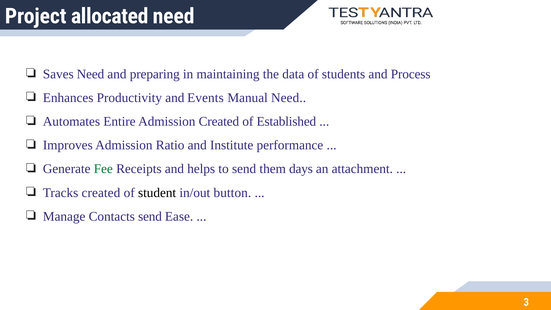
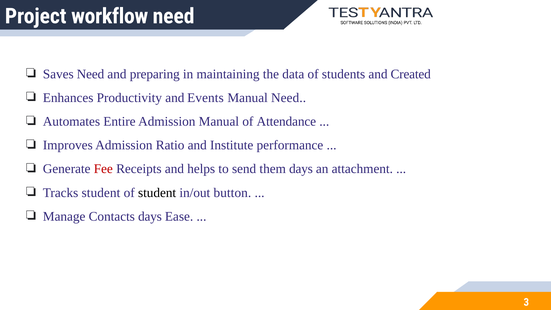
allocated: allocated -> workflow (110, 16)
Process: Process -> Created (411, 74)
Admission Created: Created -> Manual (219, 121)
Established: Established -> Attendance (286, 121)
Fee colour: green -> red (103, 169)
Tracks created: created -> student (101, 193)
Contacts send: send -> days (150, 216)
